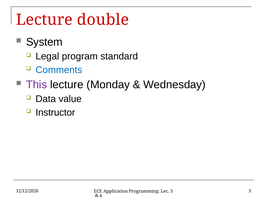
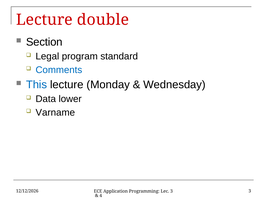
System: System -> Section (44, 42)
This colour: purple -> blue (37, 85)
value: value -> lower (70, 99)
Instructor: Instructor -> Varname (55, 113)
